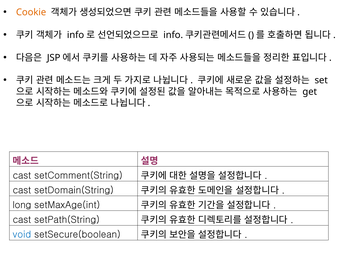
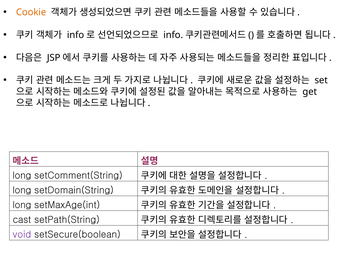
cast: cast -> long (22, 175)
cast: cast -> long (22, 190)
void colour: blue -> purple (22, 234)
